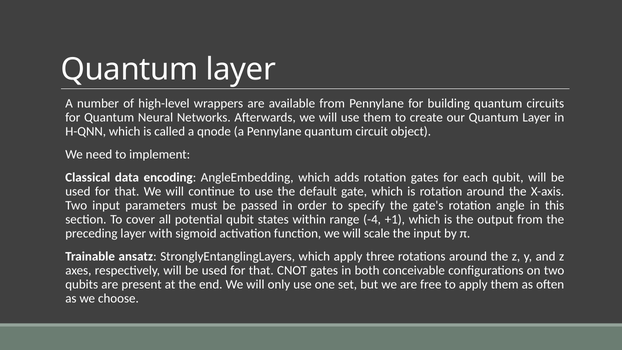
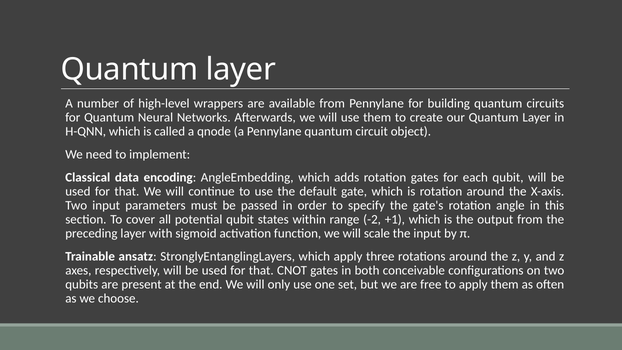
-4: -4 -> -2 (372, 220)
